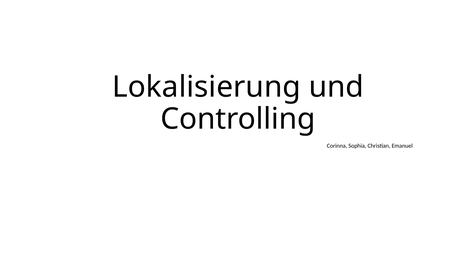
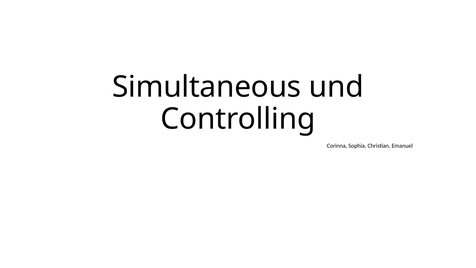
Lokalisierung: Lokalisierung -> Simultaneous (207, 87)
